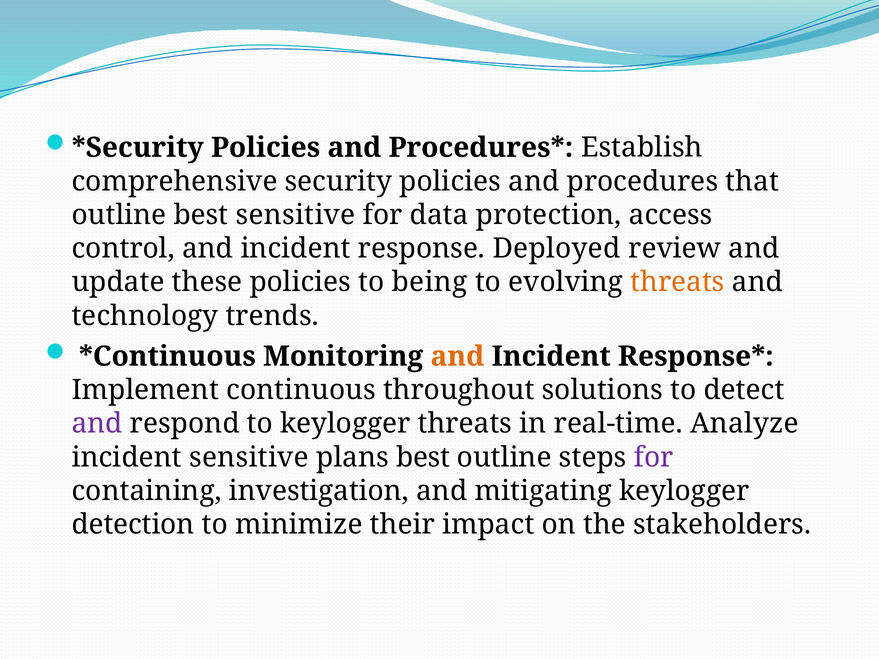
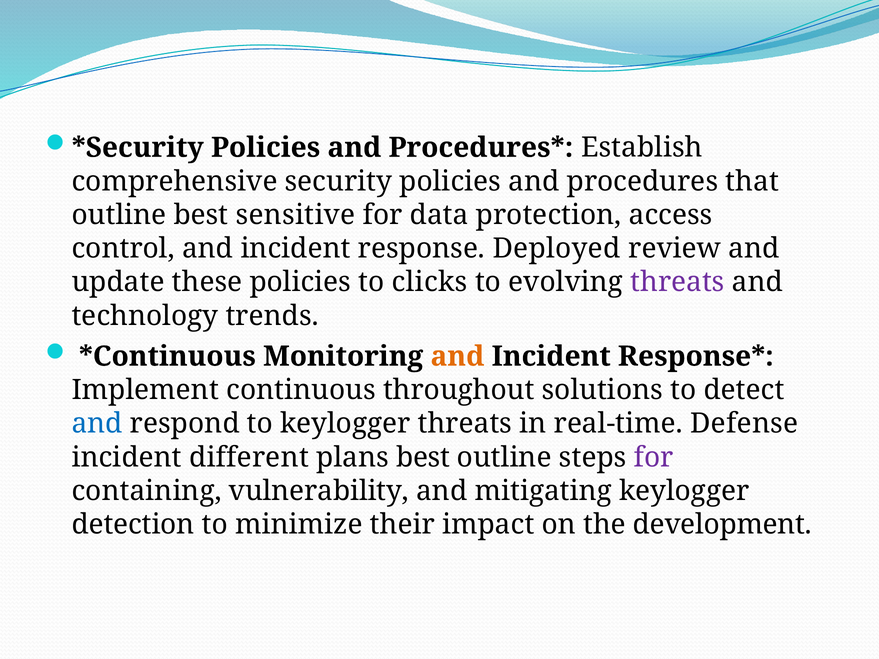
being: being -> clicks (430, 282)
threats colour: orange -> purple (677, 282)
and colour: purple -> blue (97, 424)
Analyze: Analyze -> Defense (744, 424)
incident sensitive: sensitive -> different (249, 458)
investigation: investigation -> vulnerability (319, 491)
stakeholders: stakeholders -> development (722, 525)
